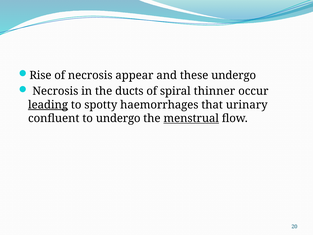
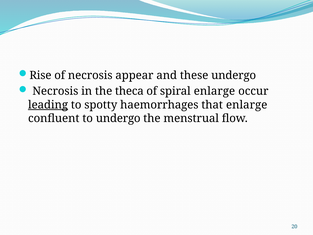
ducts: ducts -> theca (129, 91)
spiral thinner: thinner -> enlarge (214, 91)
that urinary: urinary -> enlarge (247, 105)
menstrual underline: present -> none (191, 118)
